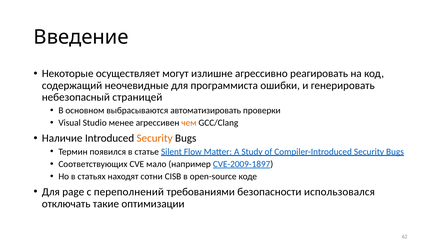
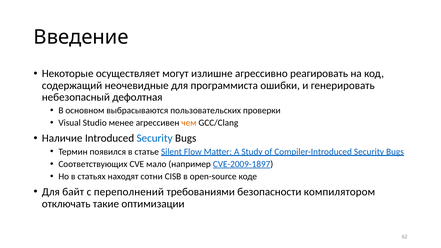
страницей: страницей -> дефолтная (137, 97)
автоматизировать: автоматизировать -> пользовательских (206, 111)
Security colour: orange -> blue (155, 138)
page: page -> байт (73, 192)
использовался: использовался -> компилятором (339, 192)
